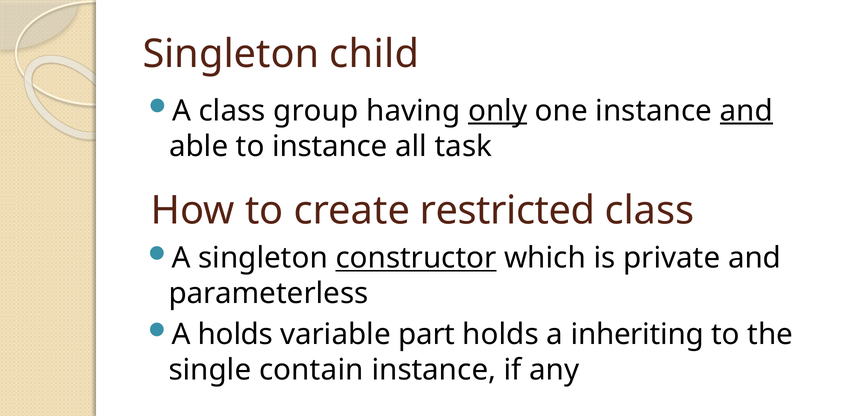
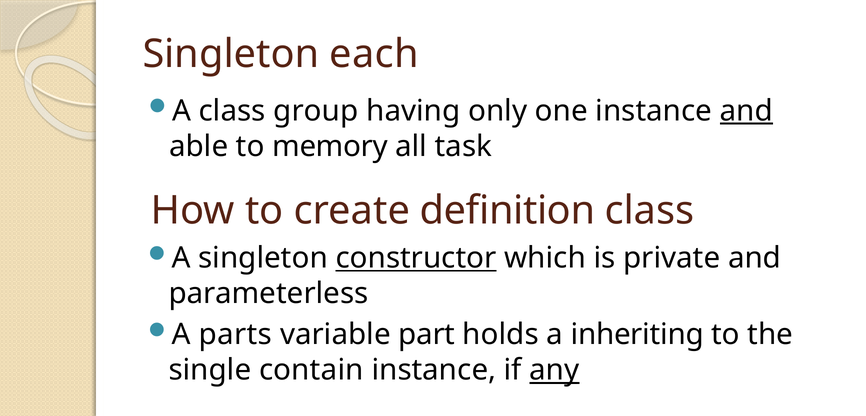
child: child -> each (374, 54)
only underline: present -> none (498, 111)
to instance: instance -> memory (330, 147)
restricted: restricted -> definition (507, 211)
A holds: holds -> parts (235, 335)
any underline: none -> present (554, 371)
